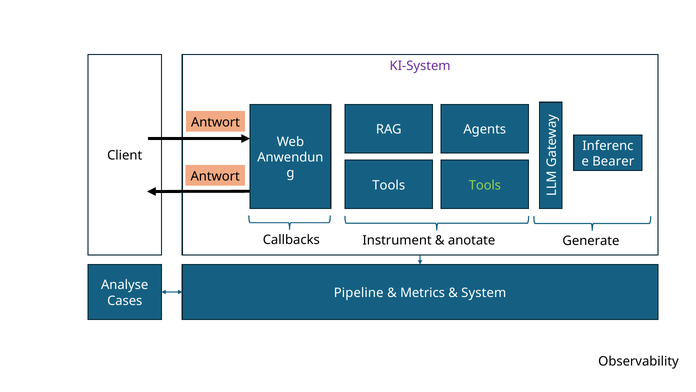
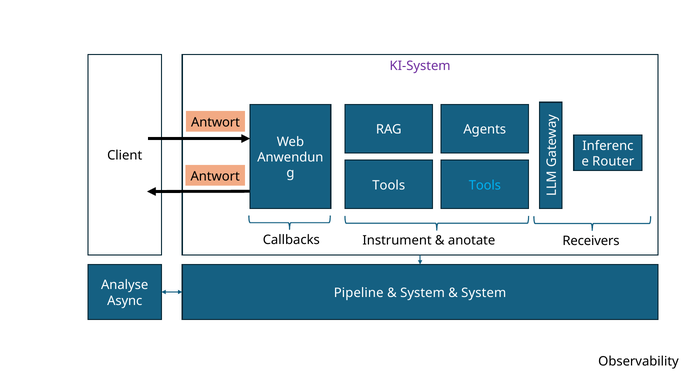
Bearer: Bearer -> Router (613, 161)
Tools colour: light green -> light blue (485, 185)
Generate: Generate -> Receivers (591, 241)
Metrics: Metrics -> System (423, 293)
Cases: Cases -> Async (125, 300)
